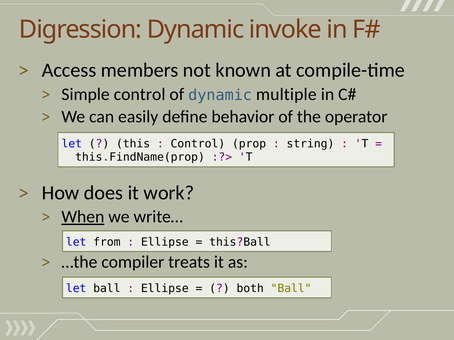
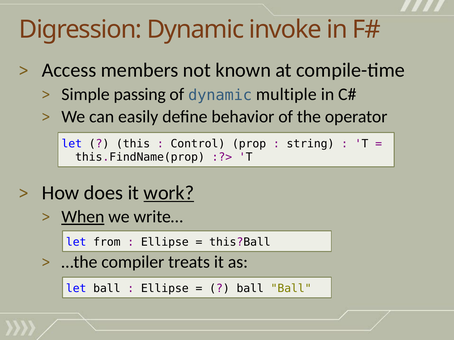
Simple control: control -> passing (140, 94)
work underline: none -> present (169, 193)
both: both -> ball (250, 289)
